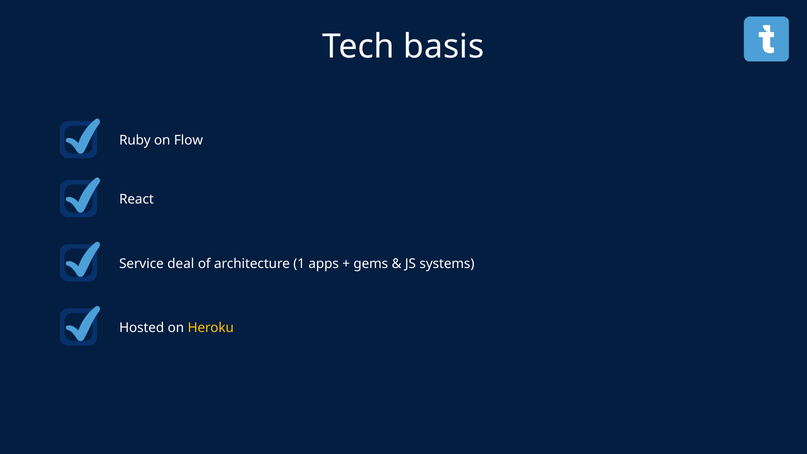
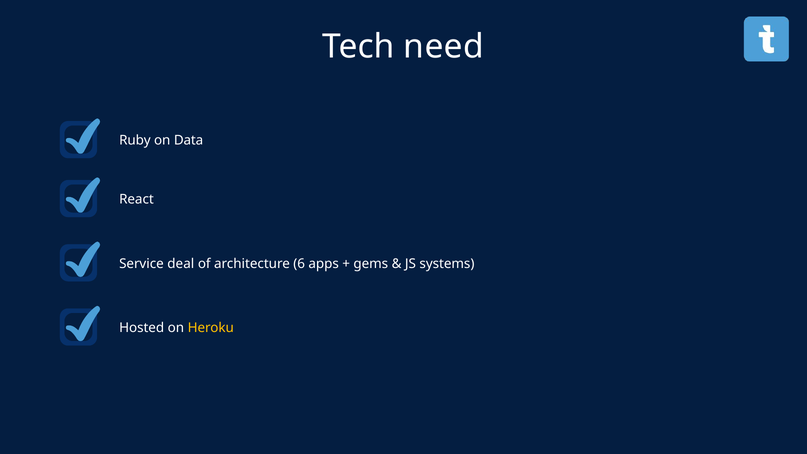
basis: basis -> need (444, 46)
Flow: Flow -> Data (189, 140)
1: 1 -> 6 (299, 264)
